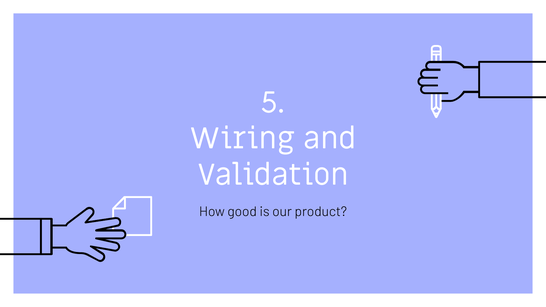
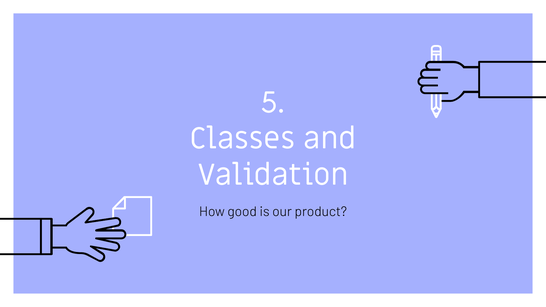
Wiring: Wiring -> Classes (242, 139)
